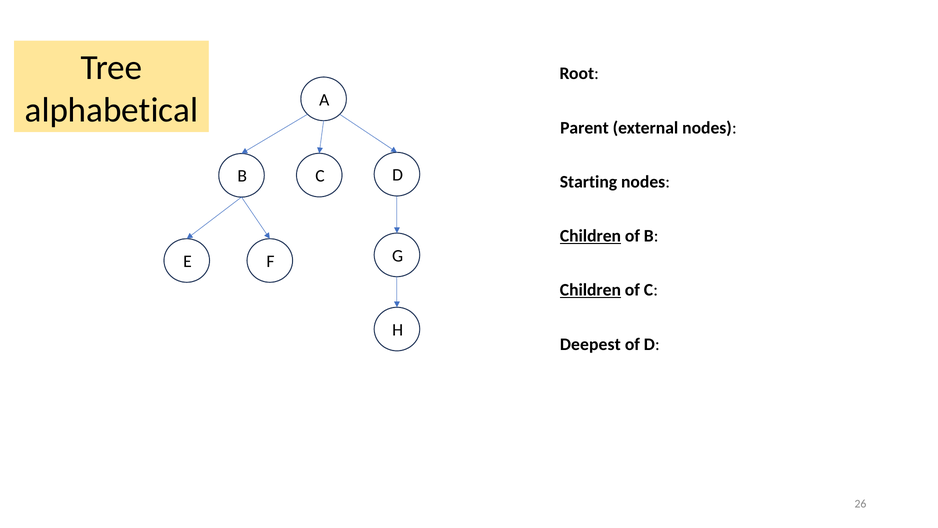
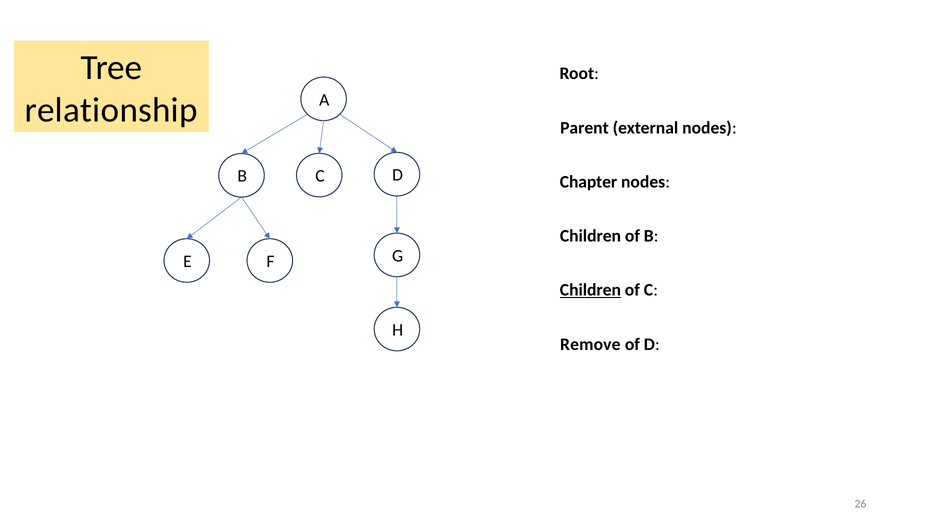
alphabetical: alphabetical -> relationship (111, 110)
Starting: Starting -> Chapter (589, 182)
Children underline: present -> none (590, 236)
Deepest: Deepest -> Remove (590, 344)
